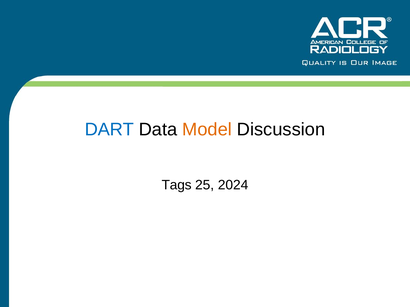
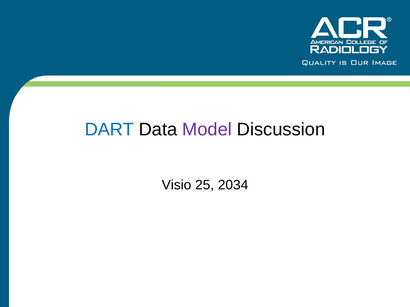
Model colour: orange -> purple (207, 130)
Tags: Tags -> Visio (177, 185)
2024: 2024 -> 2034 (233, 185)
